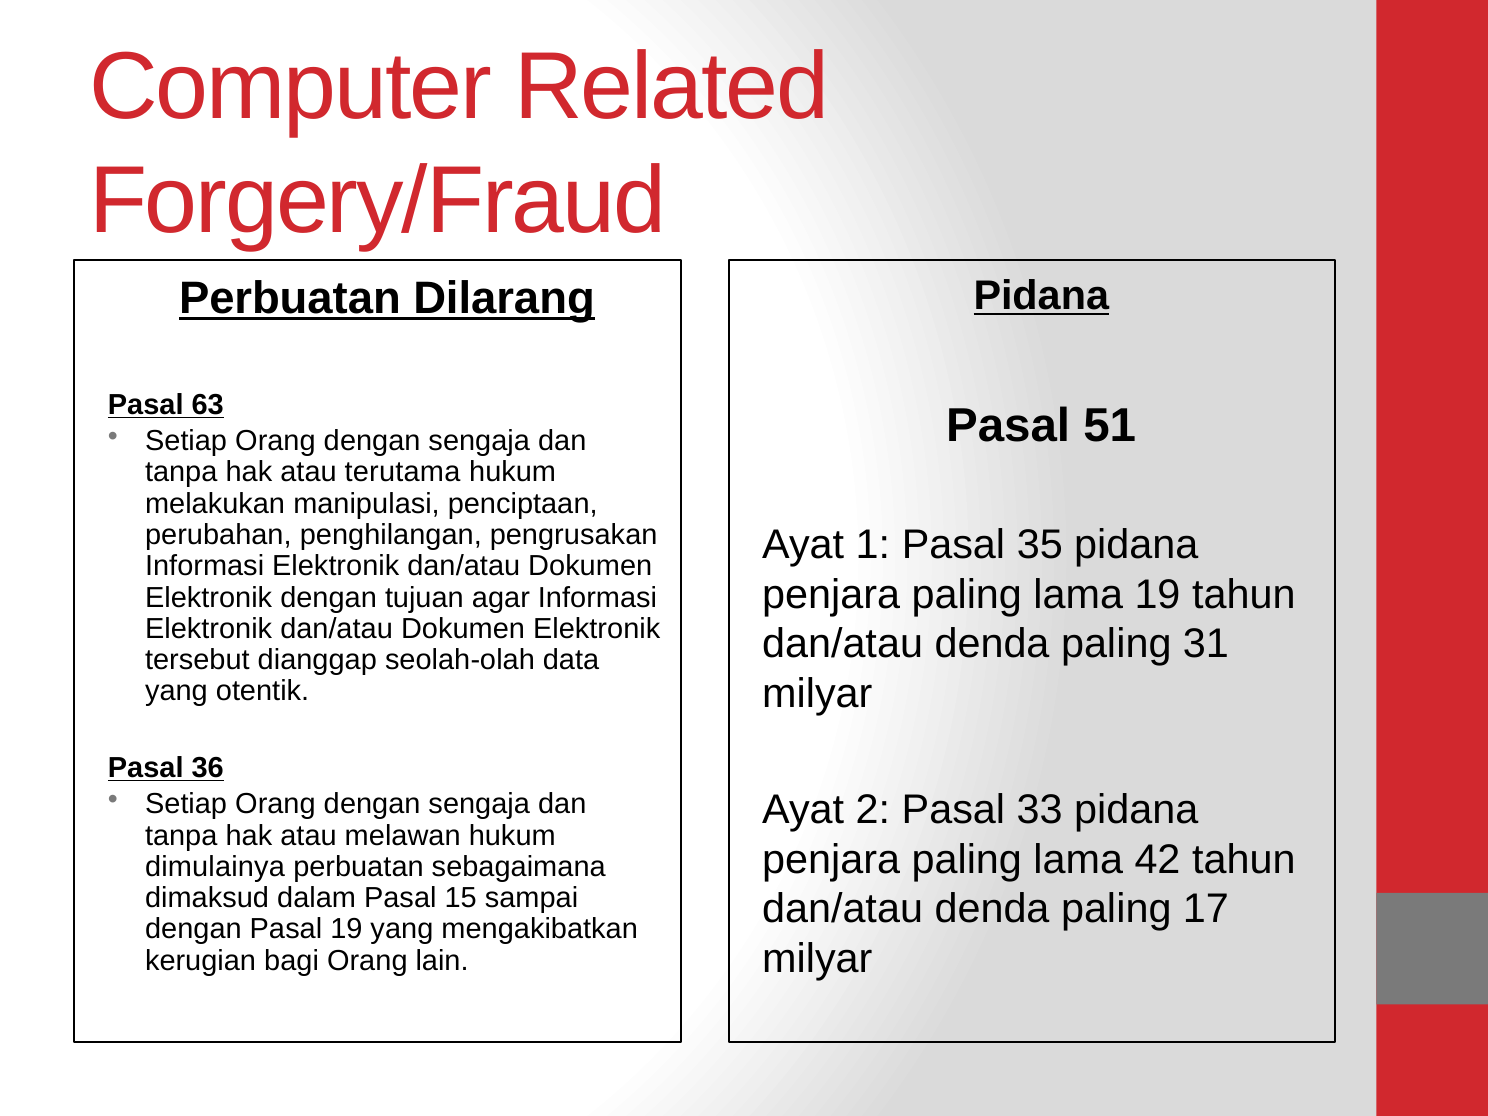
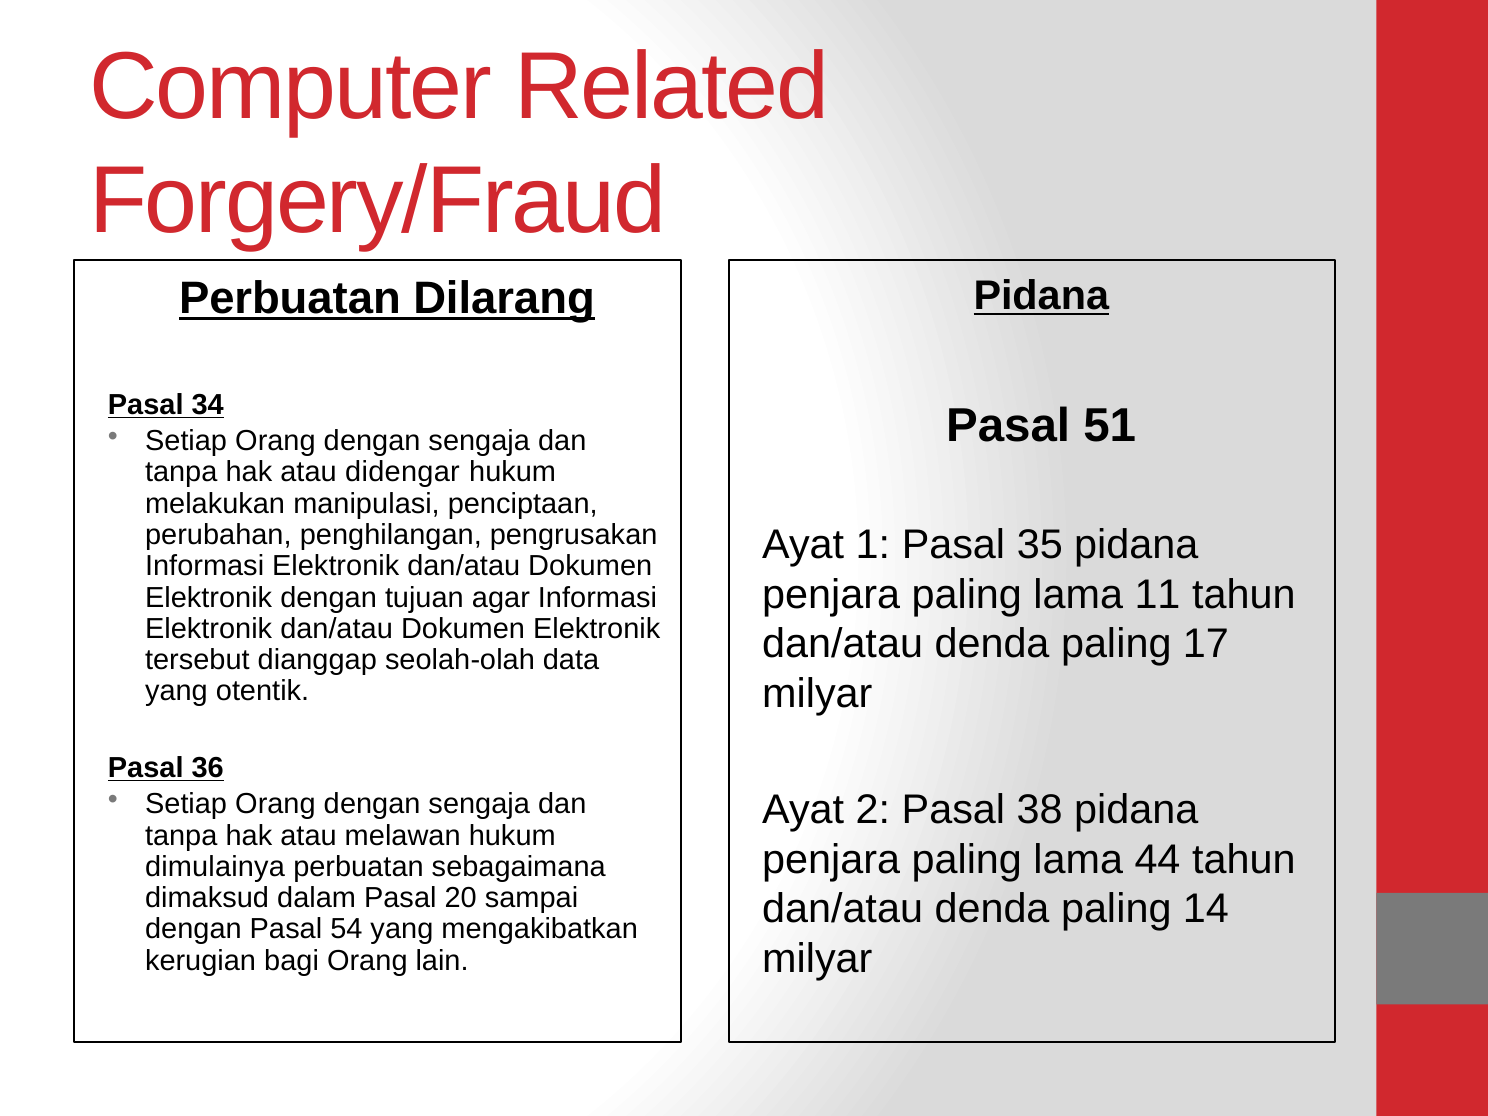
63: 63 -> 34 (208, 405)
terutama: terutama -> didengar (402, 472)
lama 19: 19 -> 11 (1157, 594)
31: 31 -> 17 (1206, 644)
33: 33 -> 38 (1040, 810)
42: 42 -> 44 (1157, 859)
15: 15 -> 20 (461, 898)
17: 17 -> 14 (1206, 909)
Pasal 19: 19 -> 54 (346, 929)
